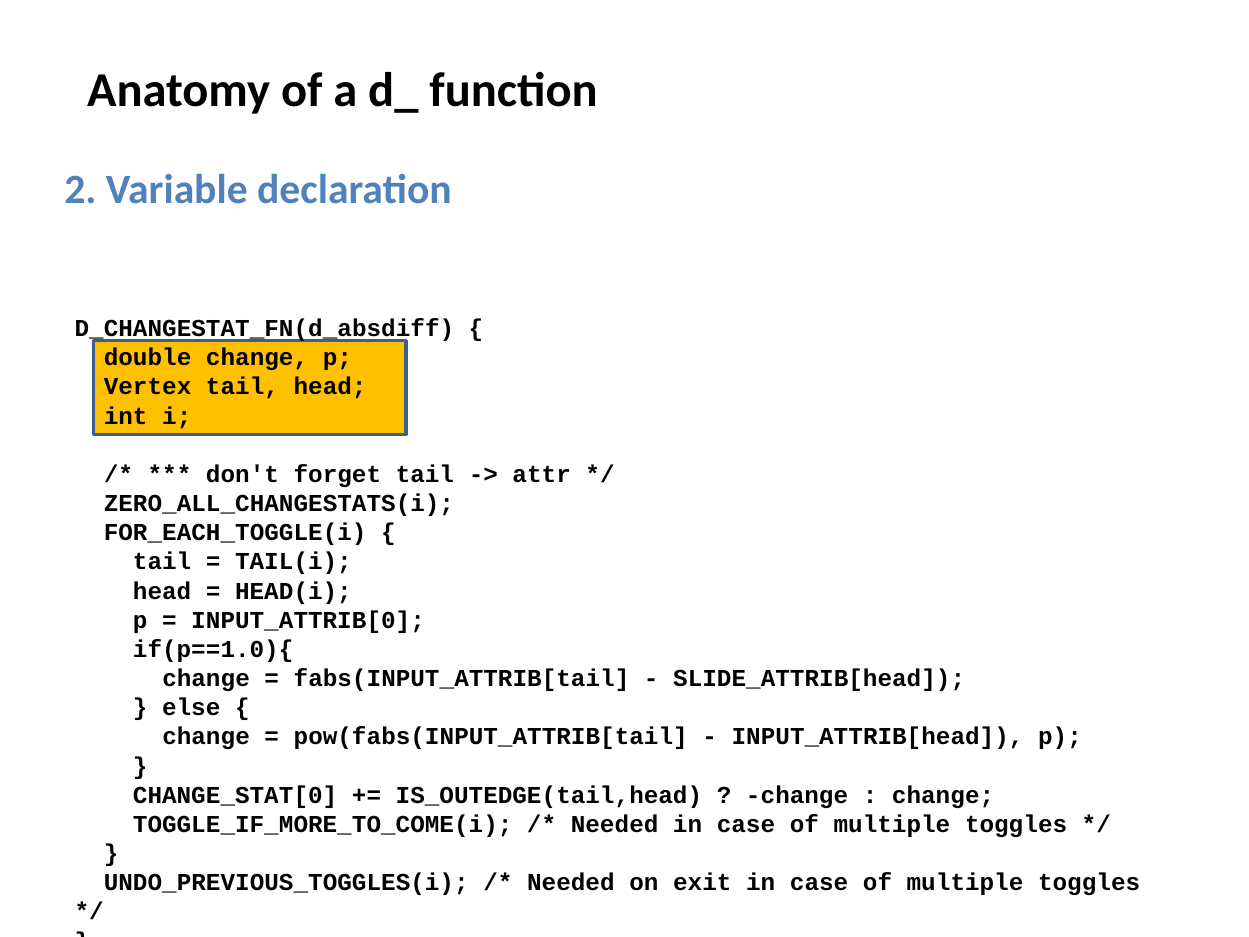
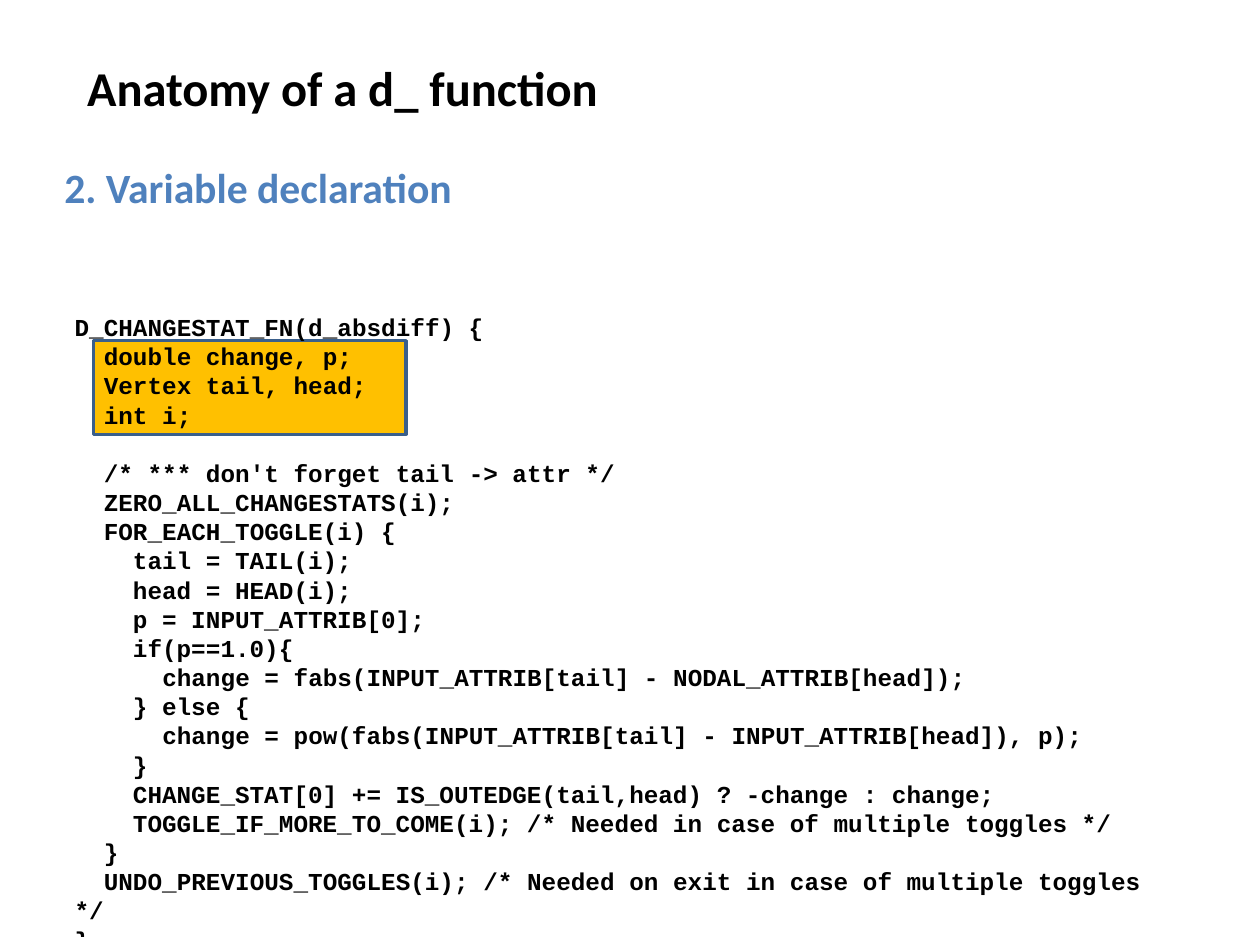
SLIDE_ATTRIB[head: SLIDE_ATTRIB[head -> NODAL_ATTRIB[head (819, 678)
